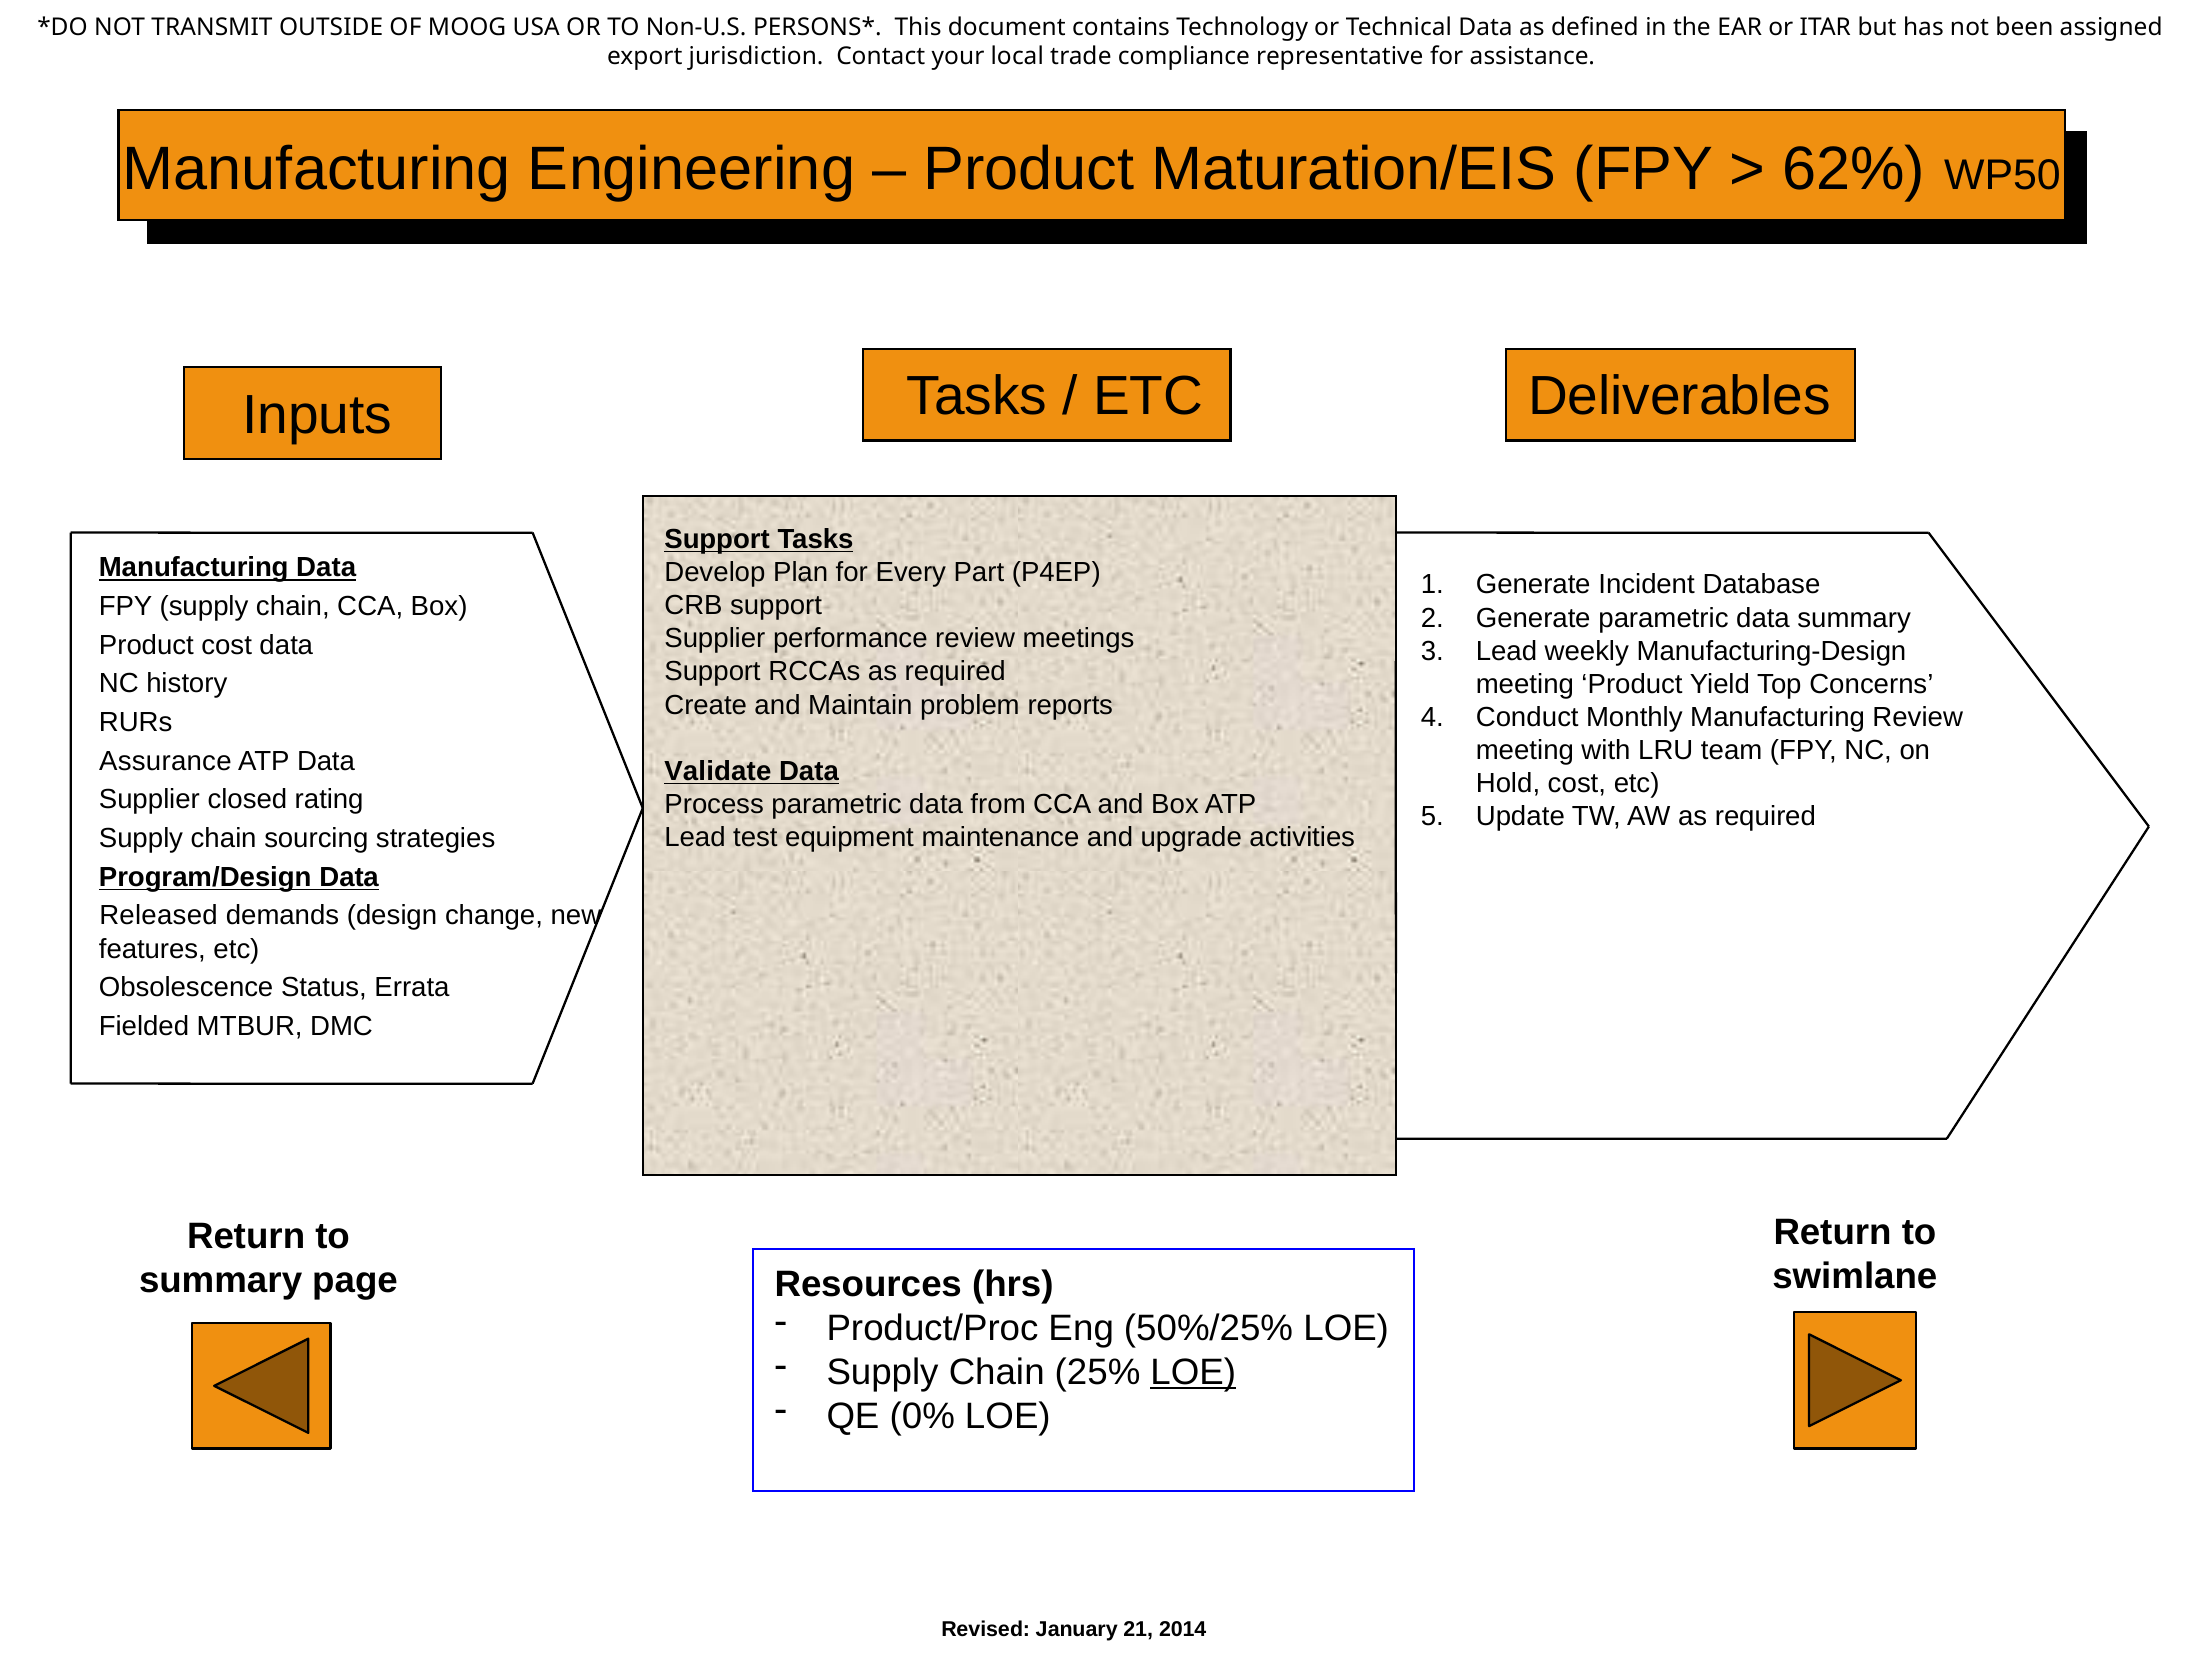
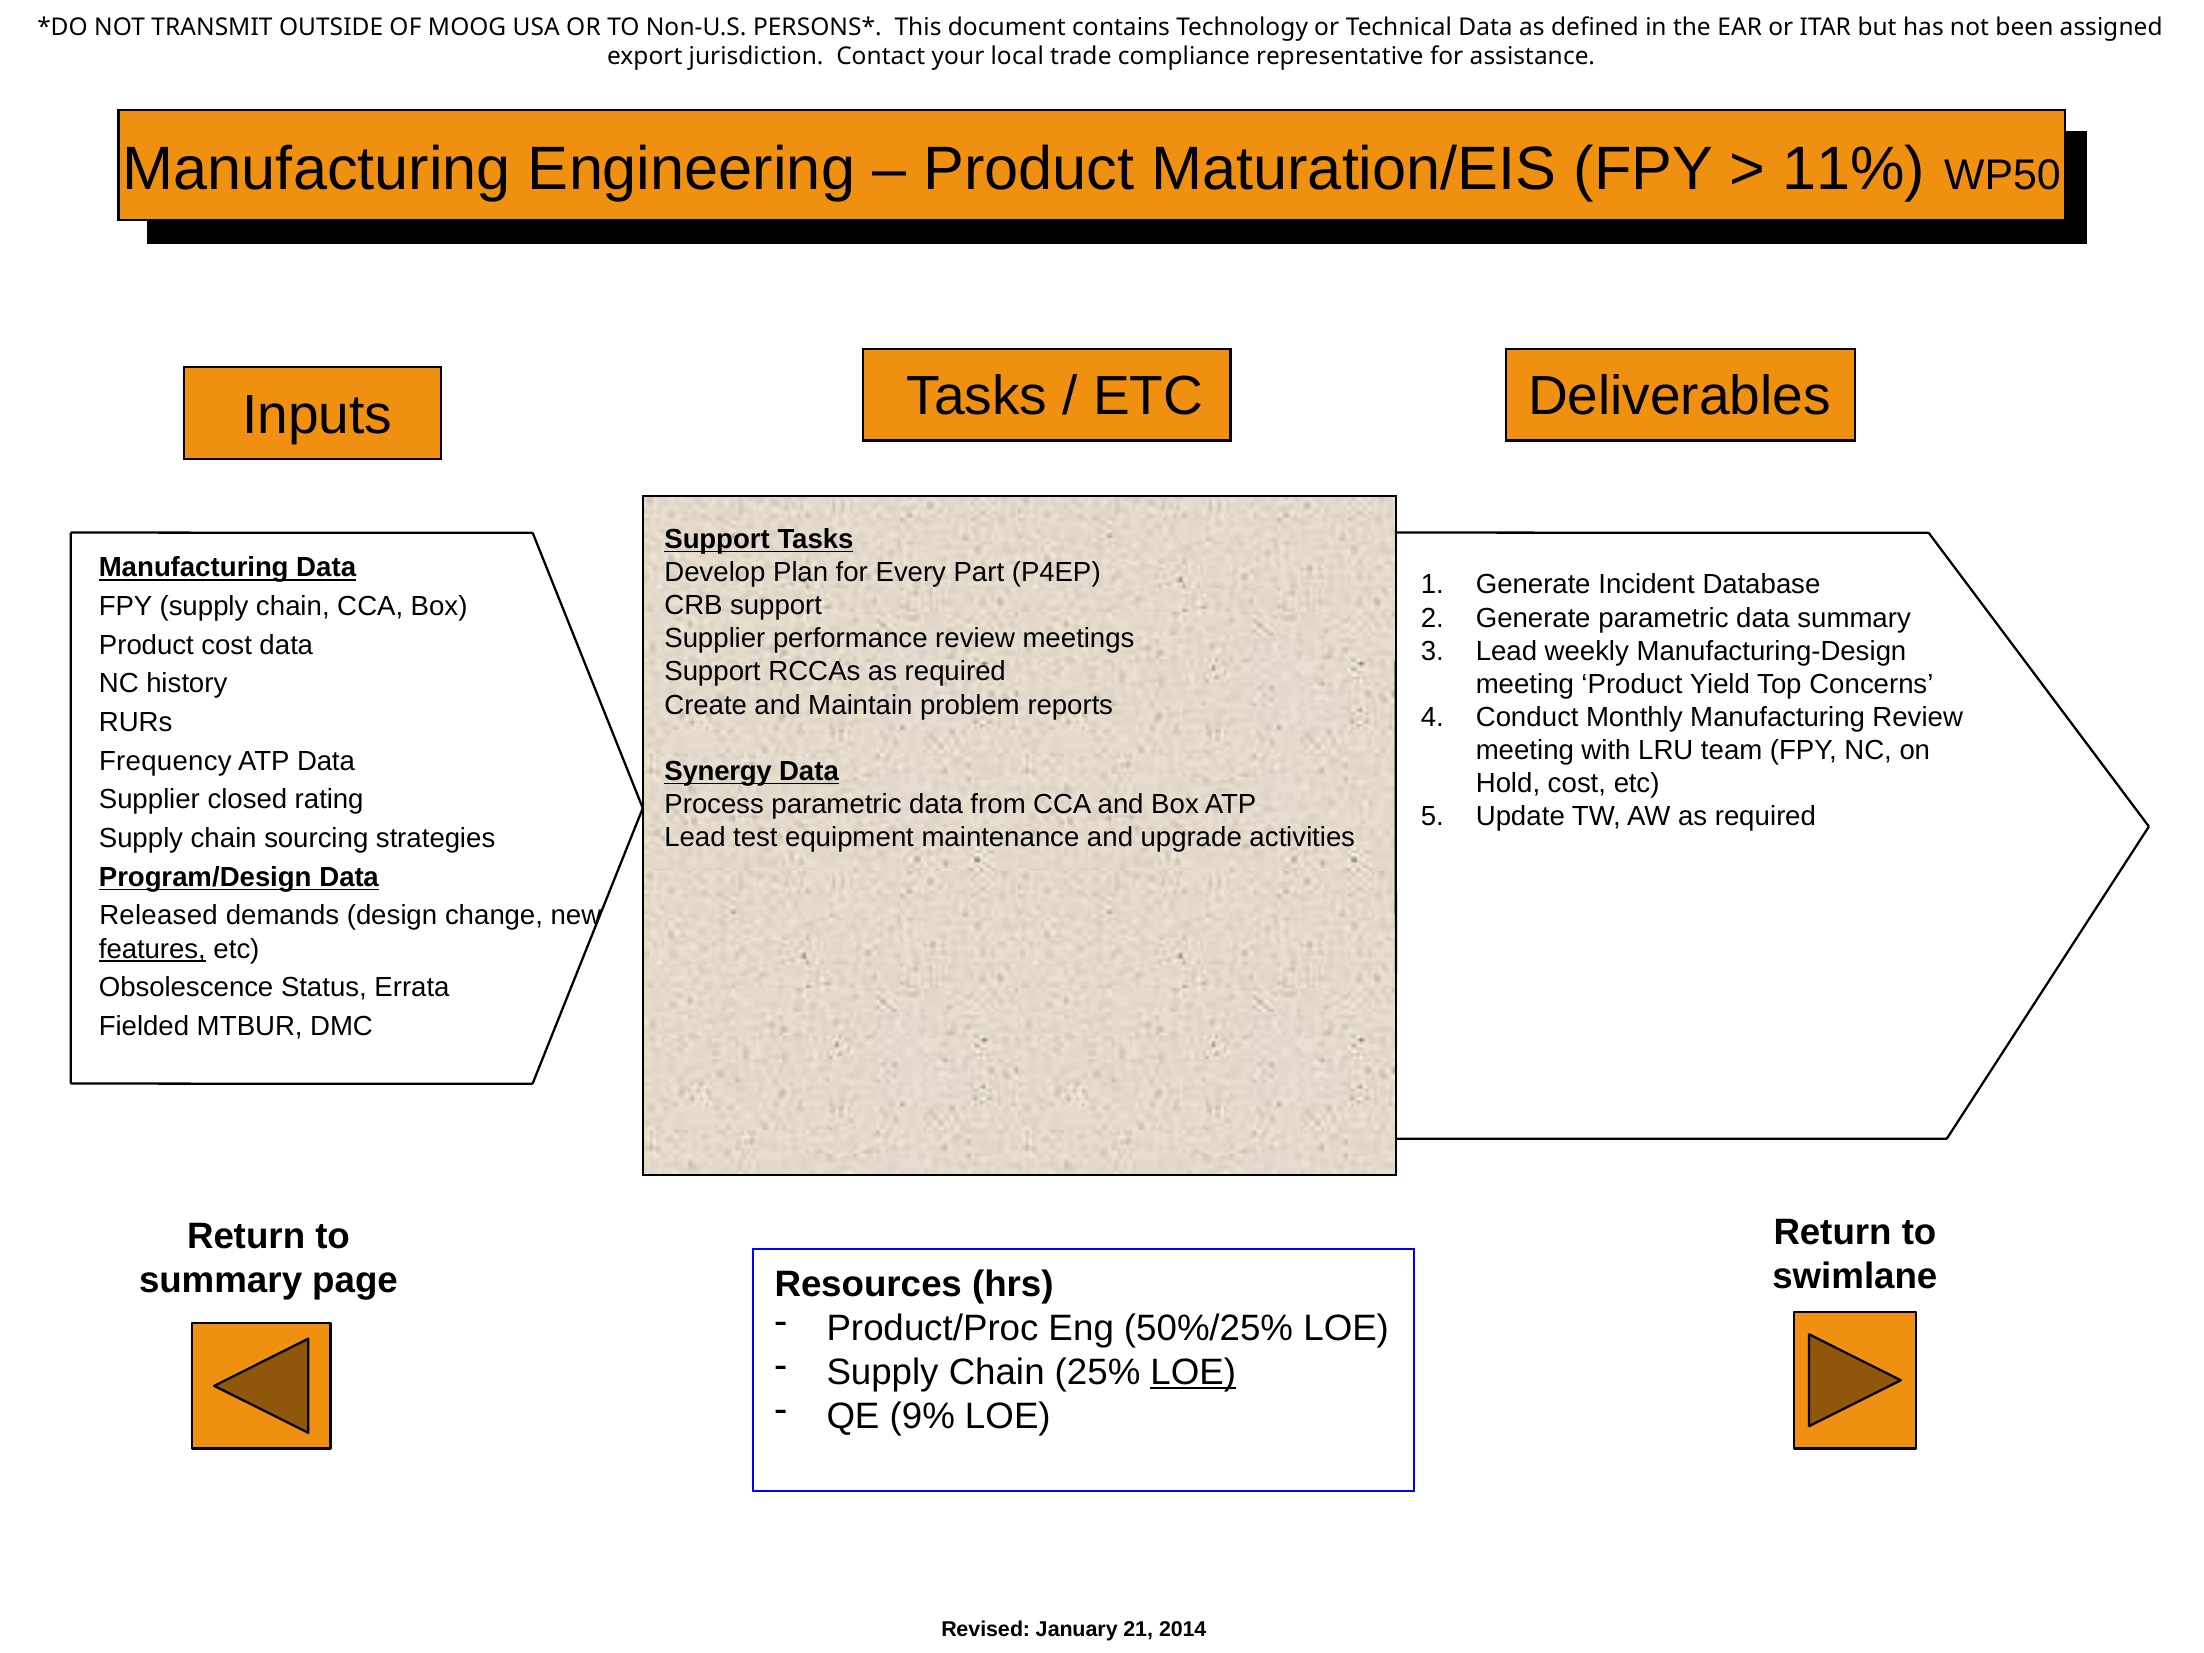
62%: 62% -> 11% (1854, 169)
Assurance: Assurance -> Frequency (165, 761)
Validate: Validate -> Synergy (718, 771)
features underline: none -> present (152, 949)
0%: 0% -> 9% (922, 1416)
